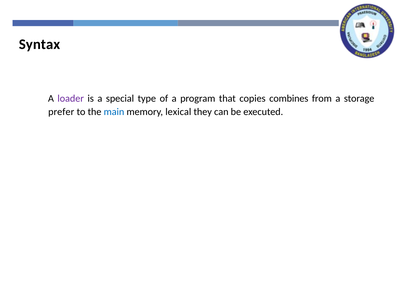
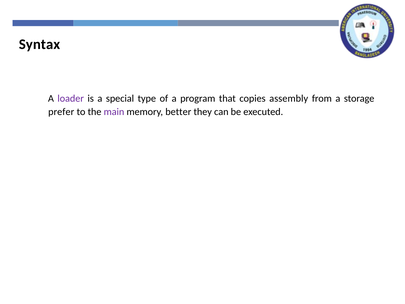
combines: combines -> assembly (289, 98)
main colour: blue -> purple (114, 112)
lexical: lexical -> better (178, 112)
